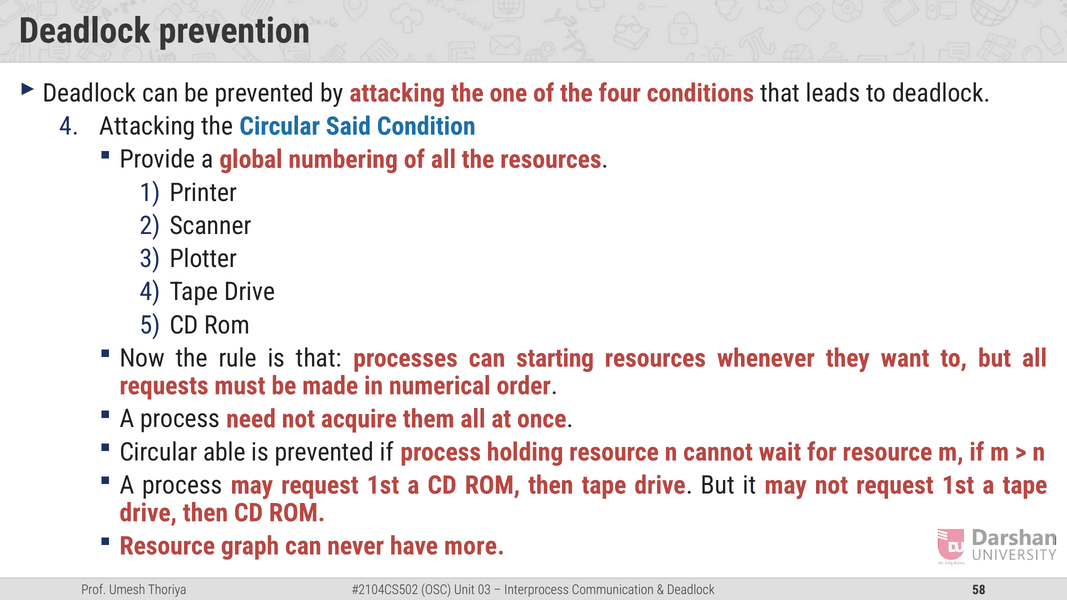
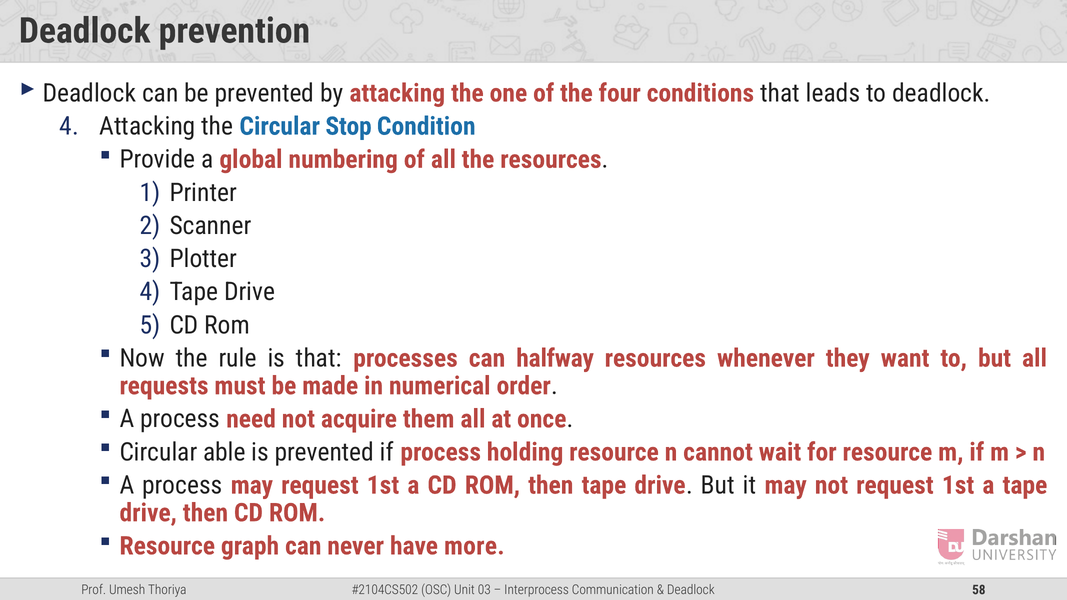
Said: Said -> Stop (349, 126)
starting: starting -> halfway (555, 358)
